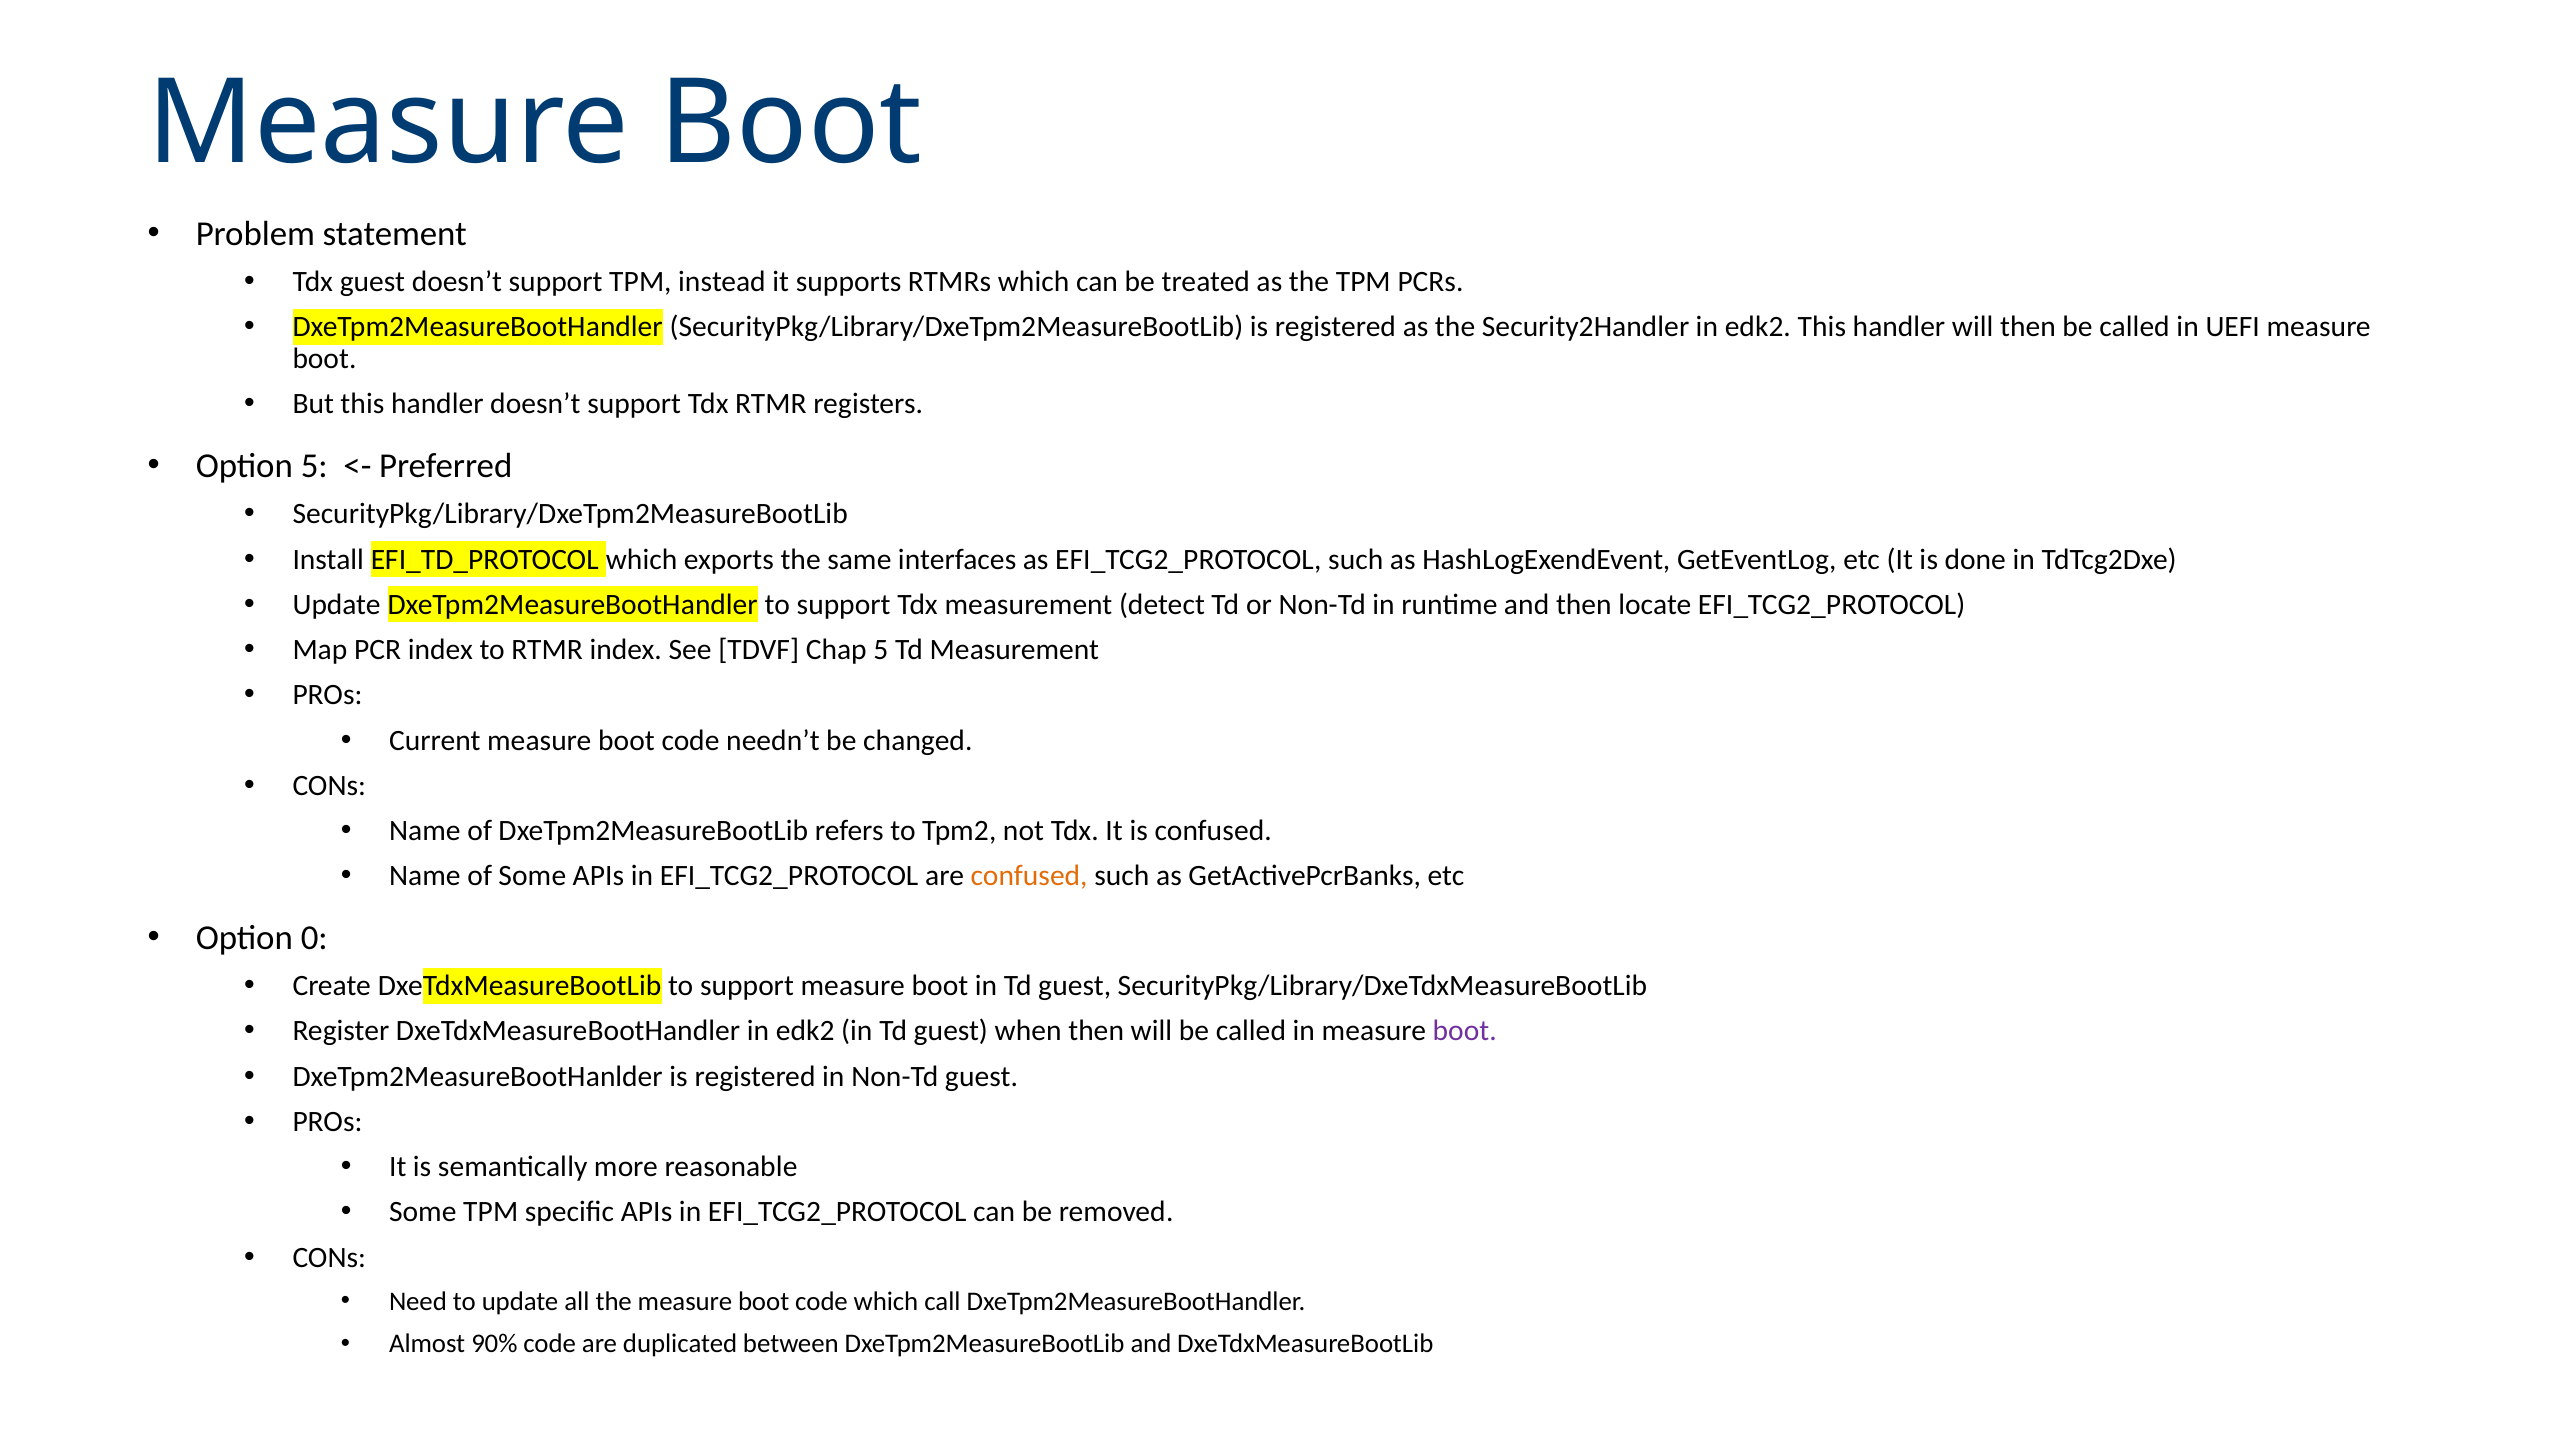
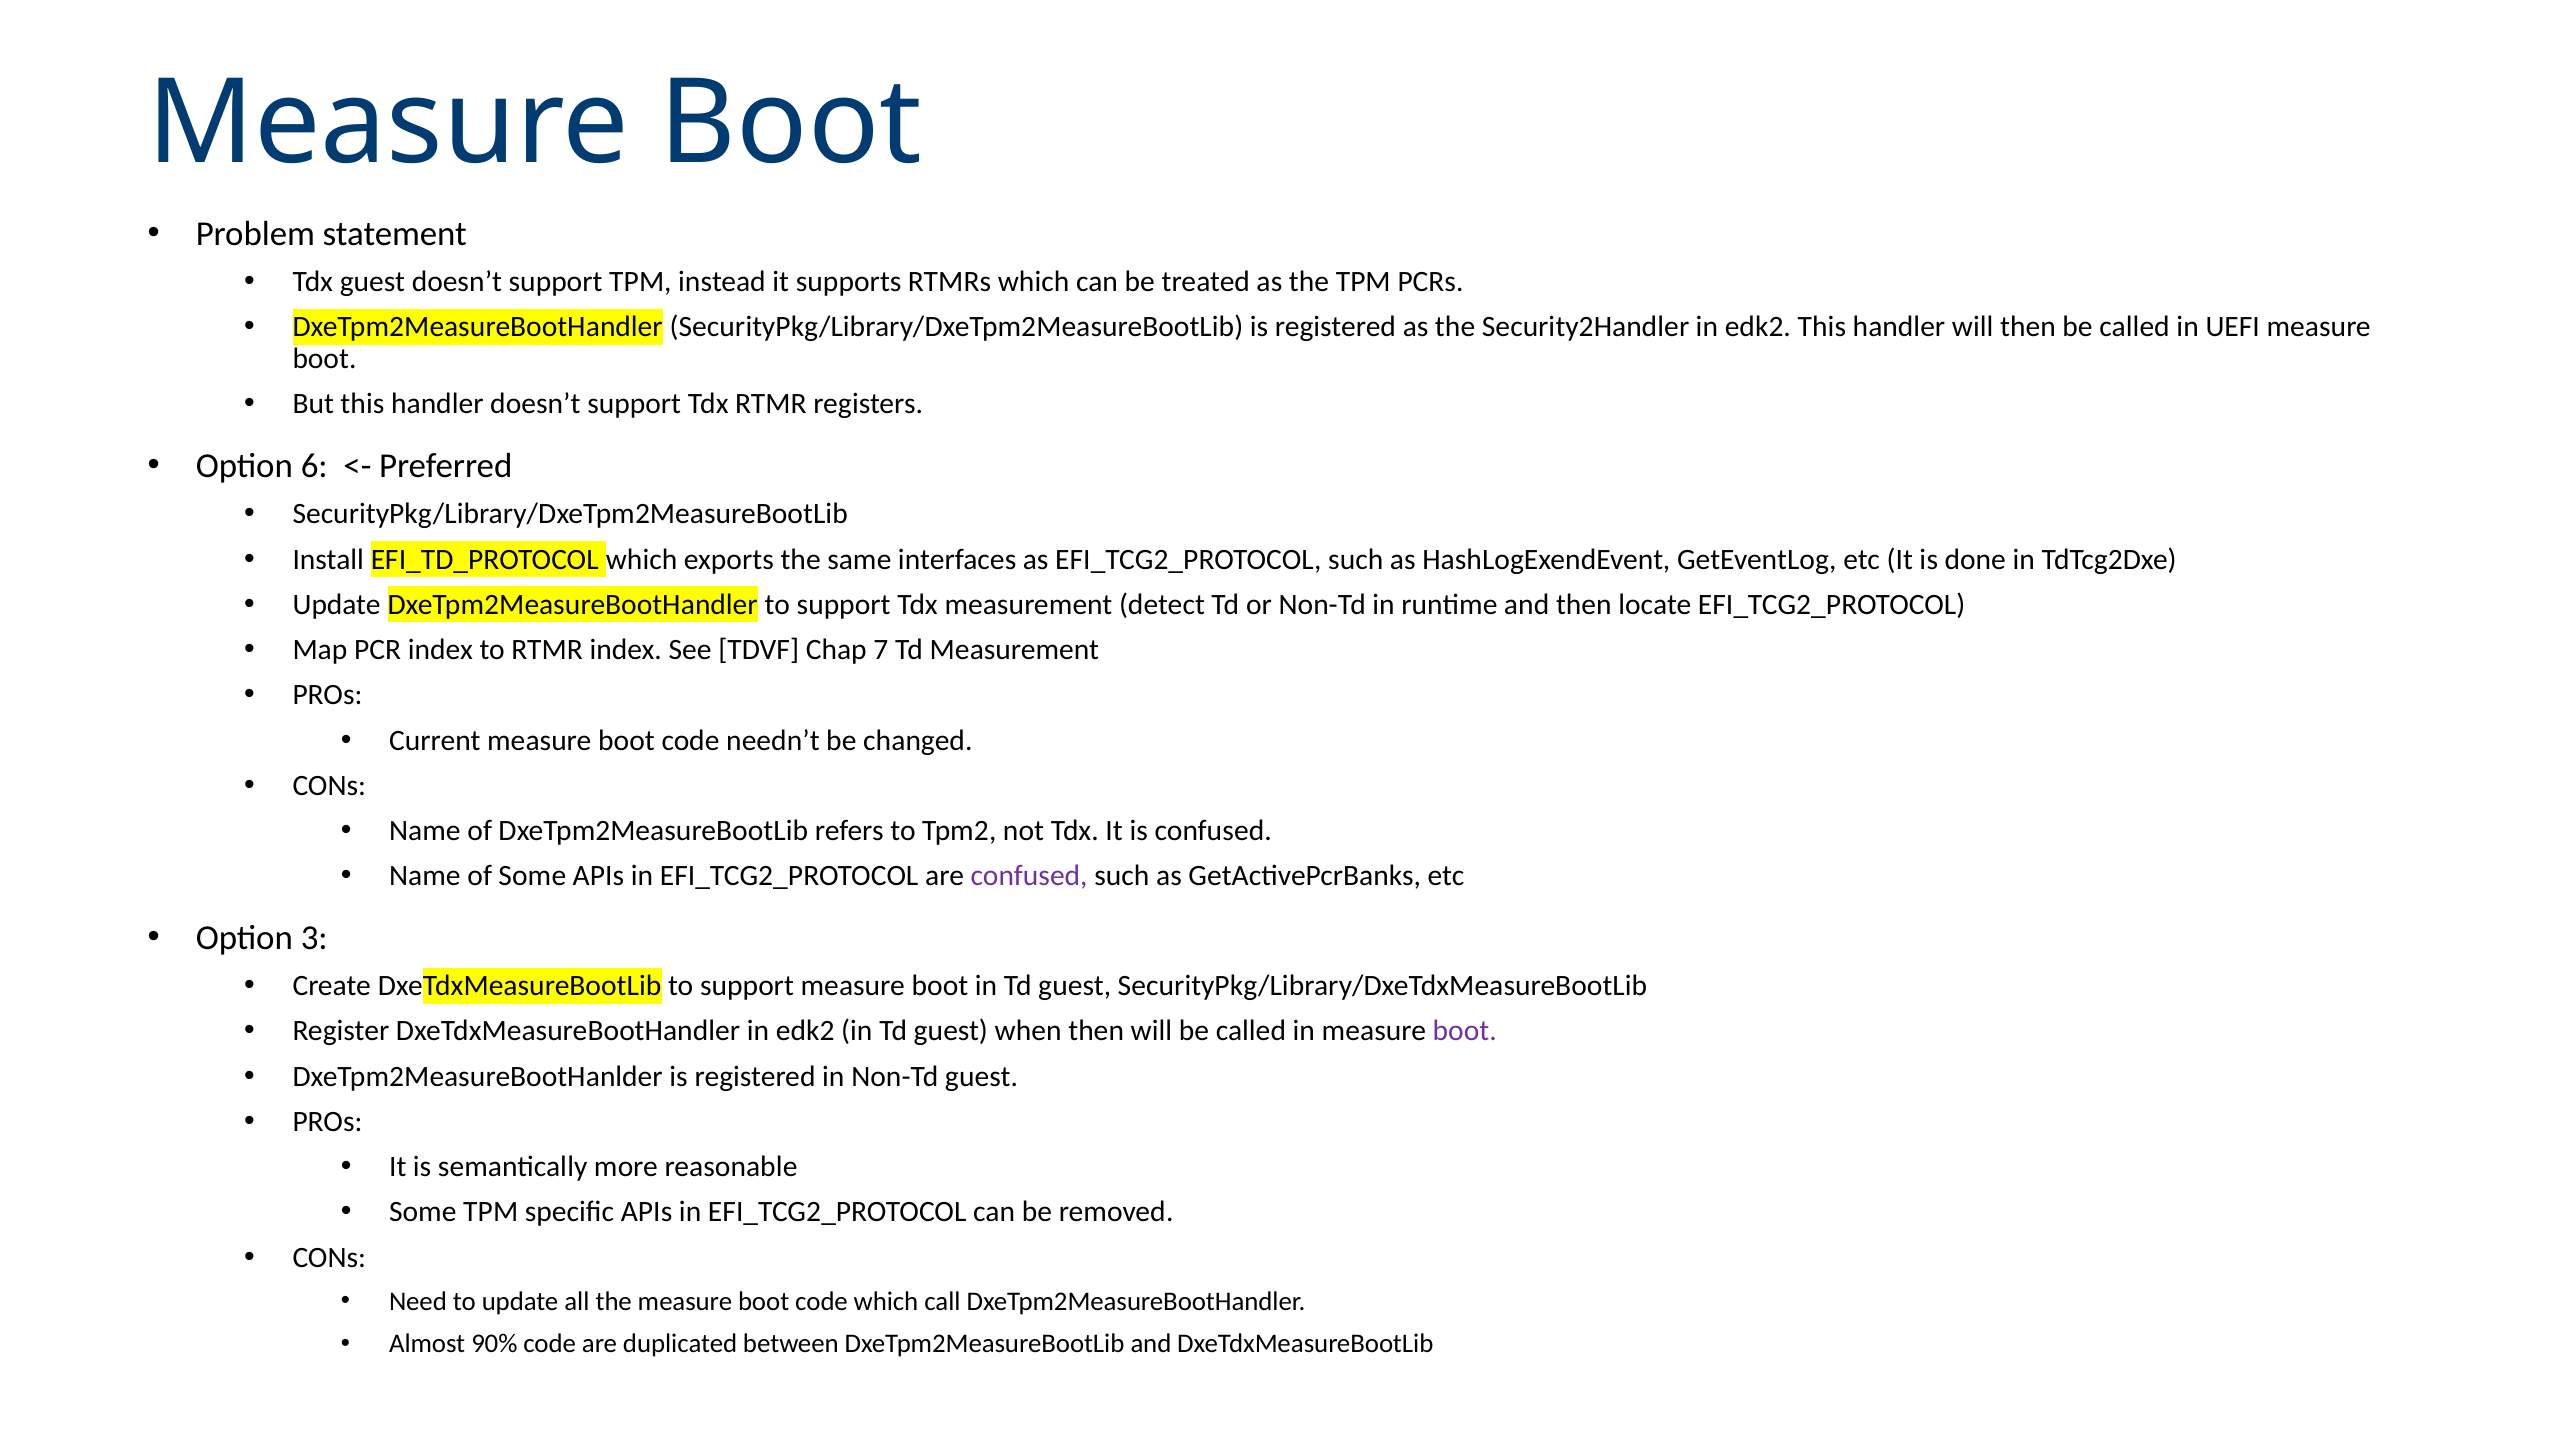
Option 5: 5 -> 6 (314, 466)
Chap 5: 5 -> 7 (881, 650)
confused colour: orange -> purple (1029, 876)
0: 0 -> 3 (314, 938)
